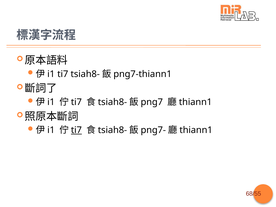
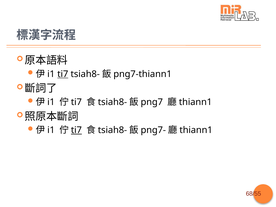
ti7 underline: none -> present (63, 74)
